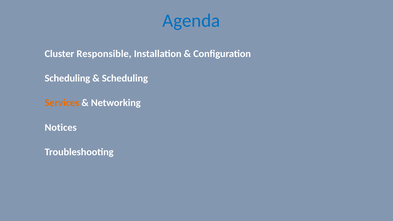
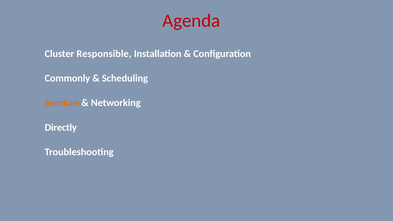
Agenda colour: blue -> red (191, 21)
Scheduling: Scheduling -> Commonly (67, 78)
Notices: Notices -> Directly (61, 127)
